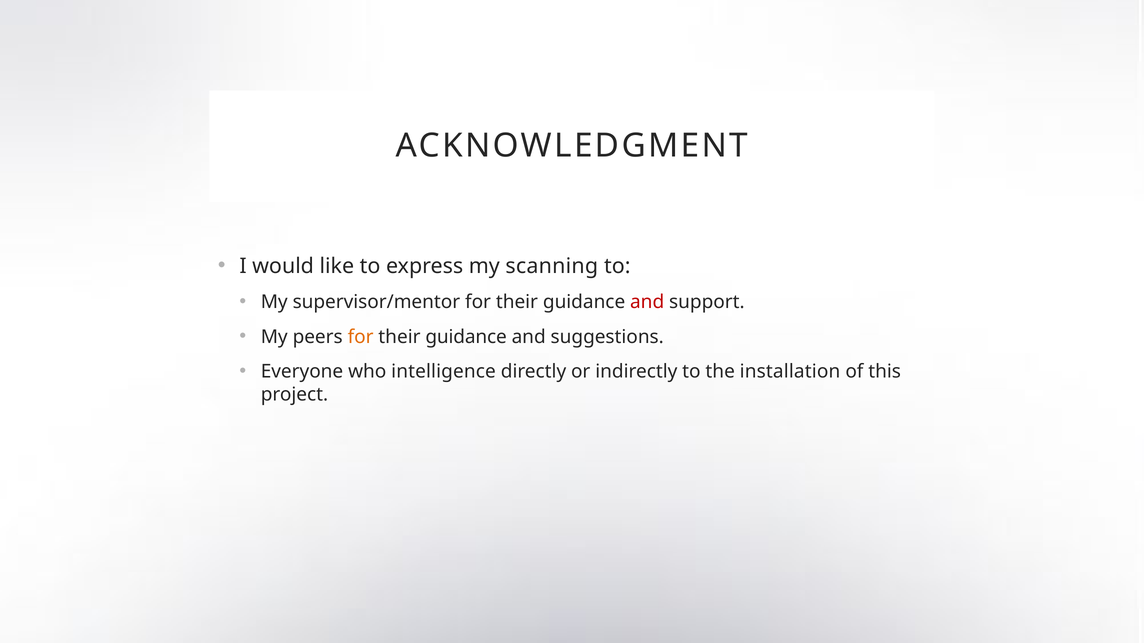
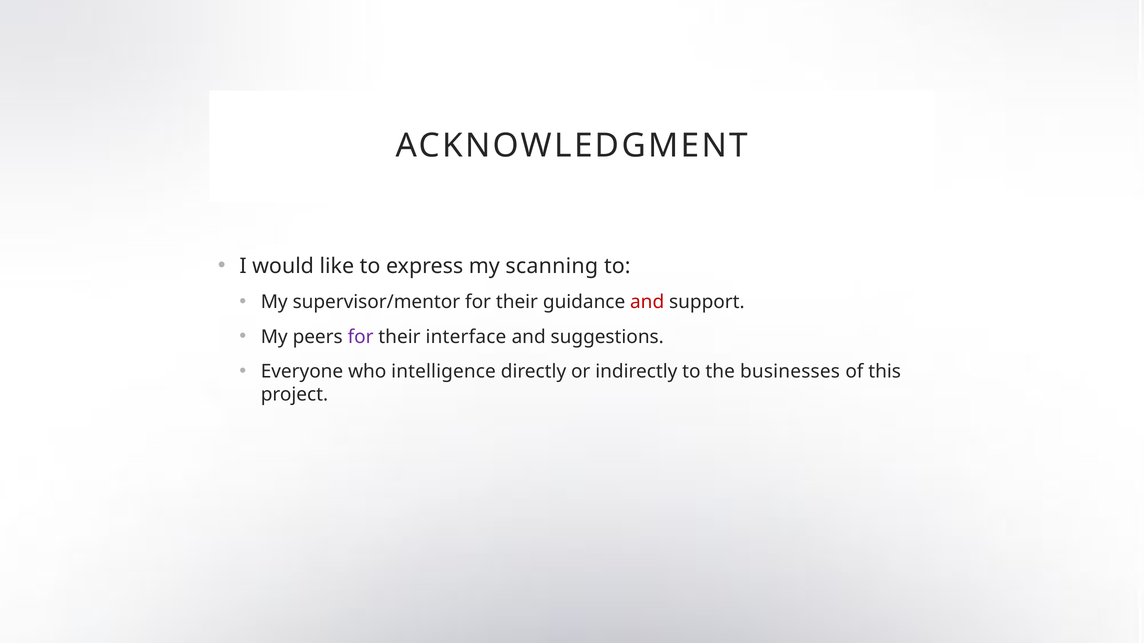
for colour: orange -> purple (361, 337)
guidance: guidance -> interface (466, 337)
installation: installation -> businesses (790, 372)
